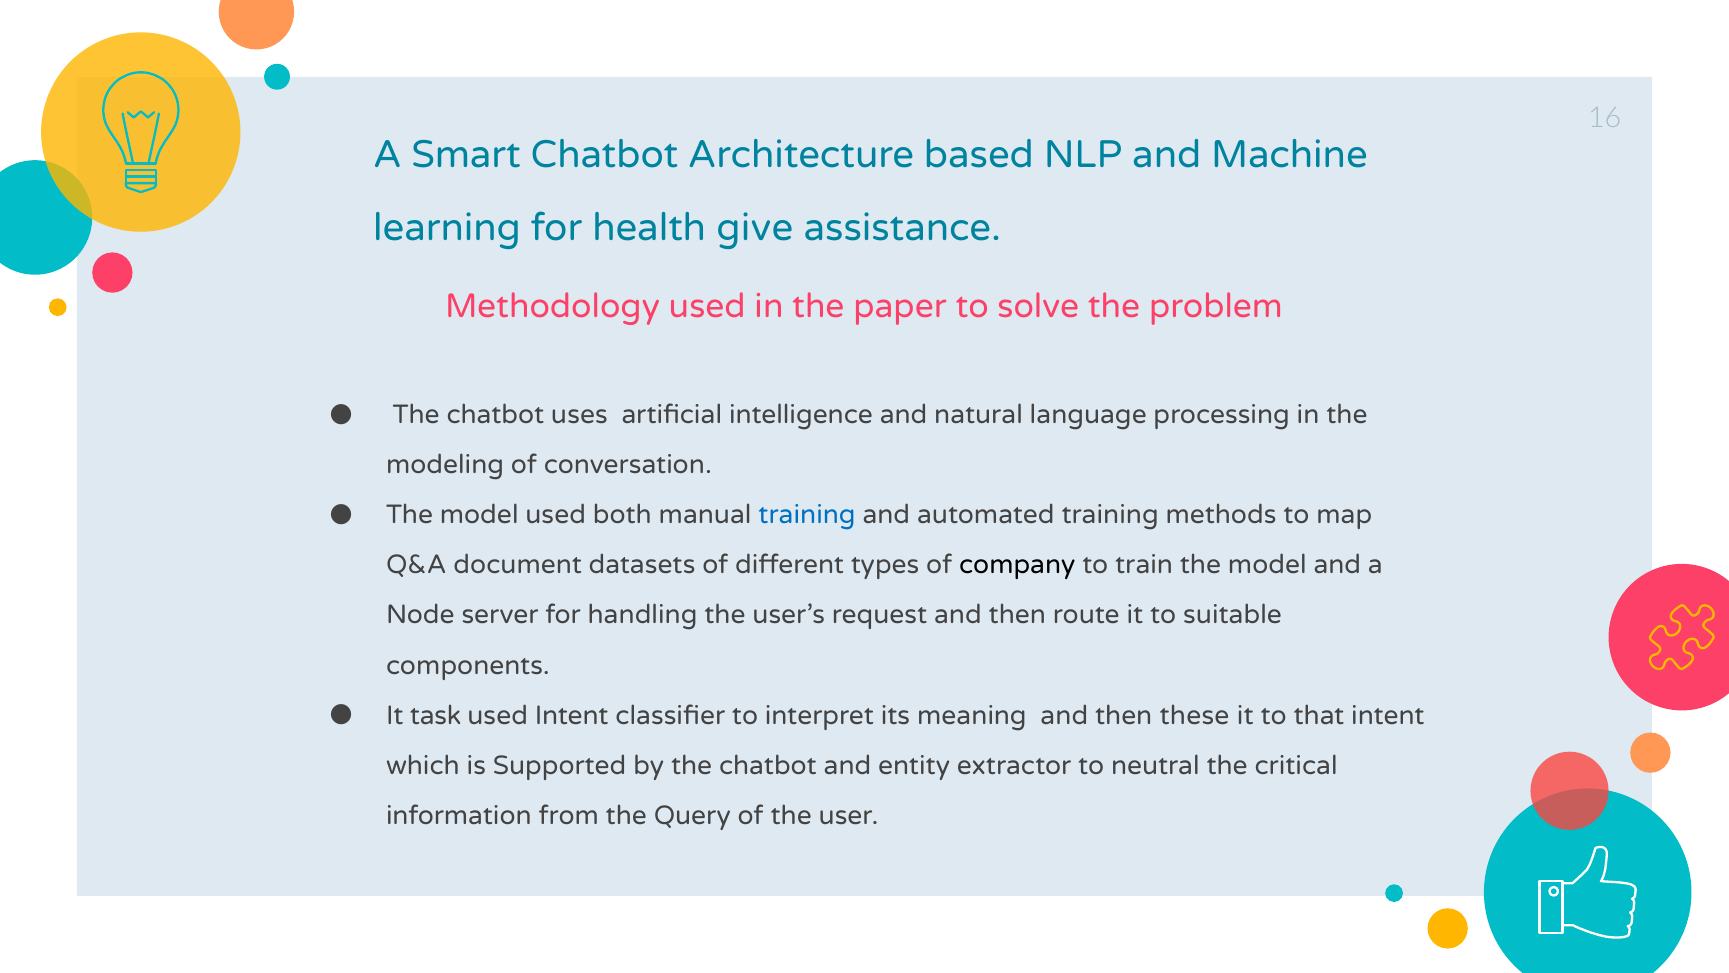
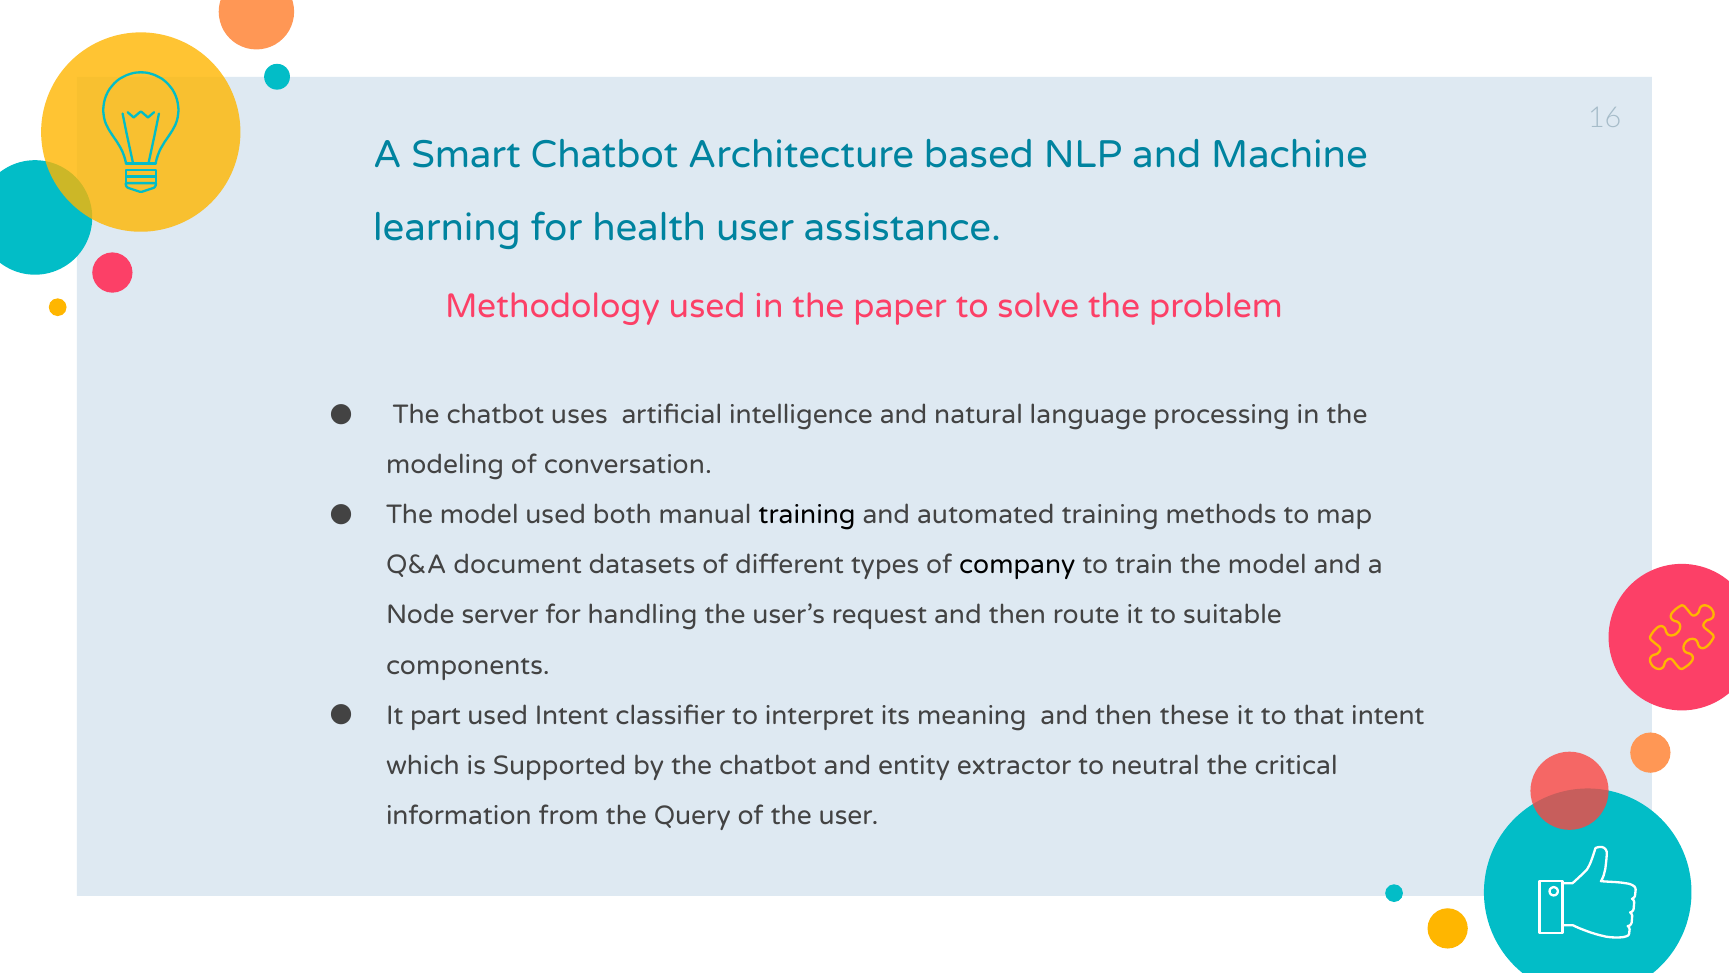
health give: give -> user (755, 227)
training colour: blue -> black (807, 515)
task: task -> part (436, 715)
